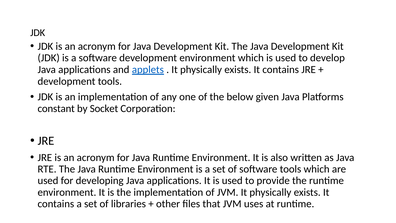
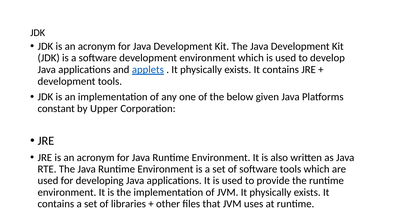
Socket: Socket -> Upper (104, 108)
